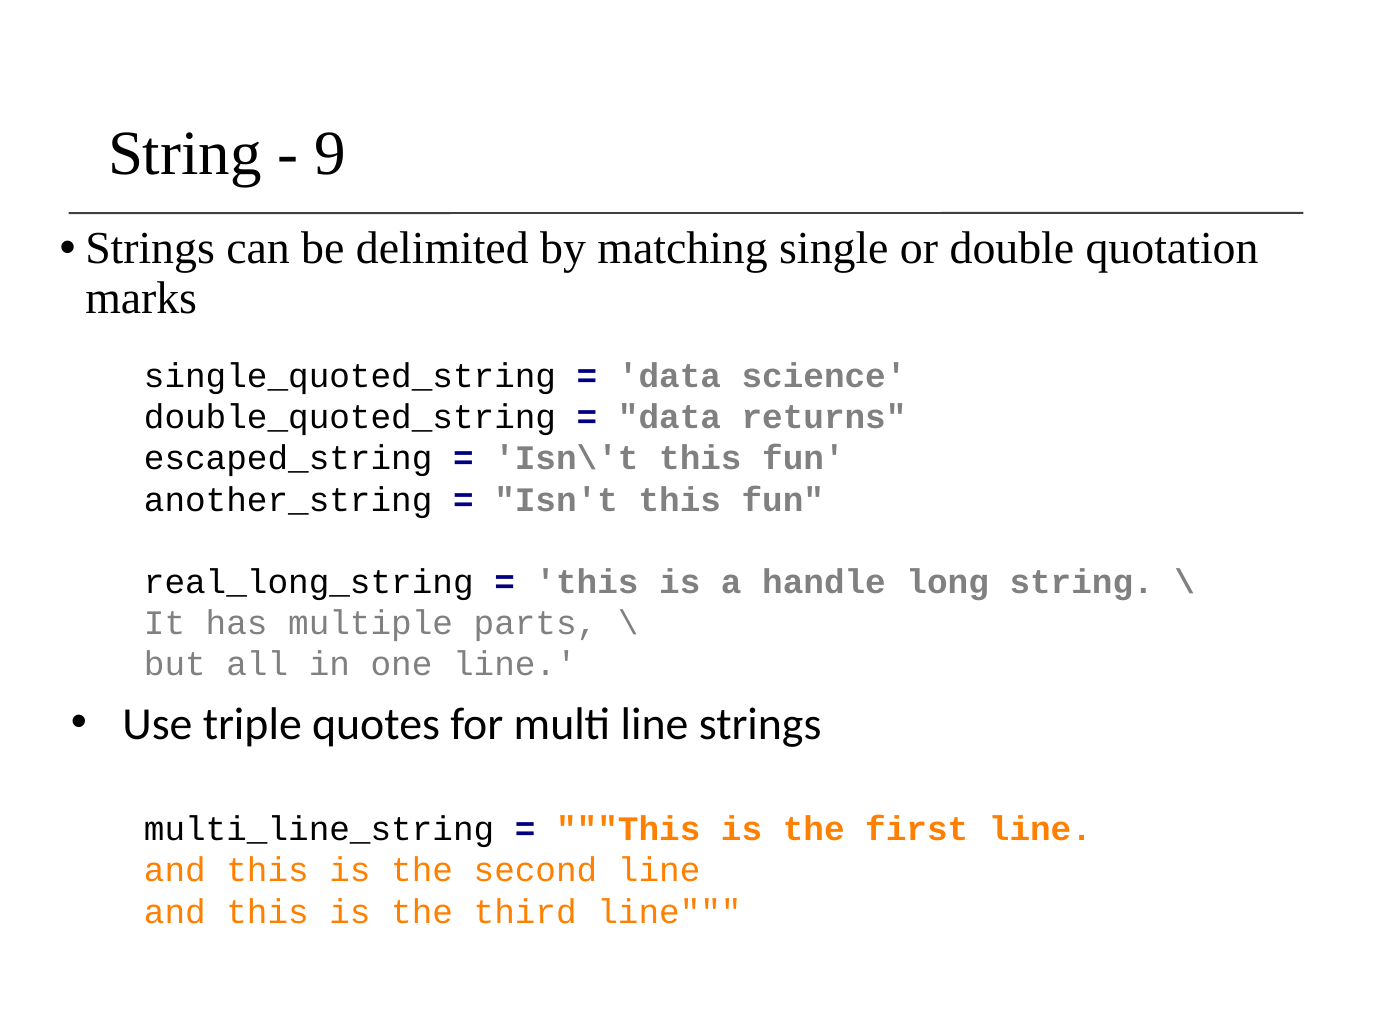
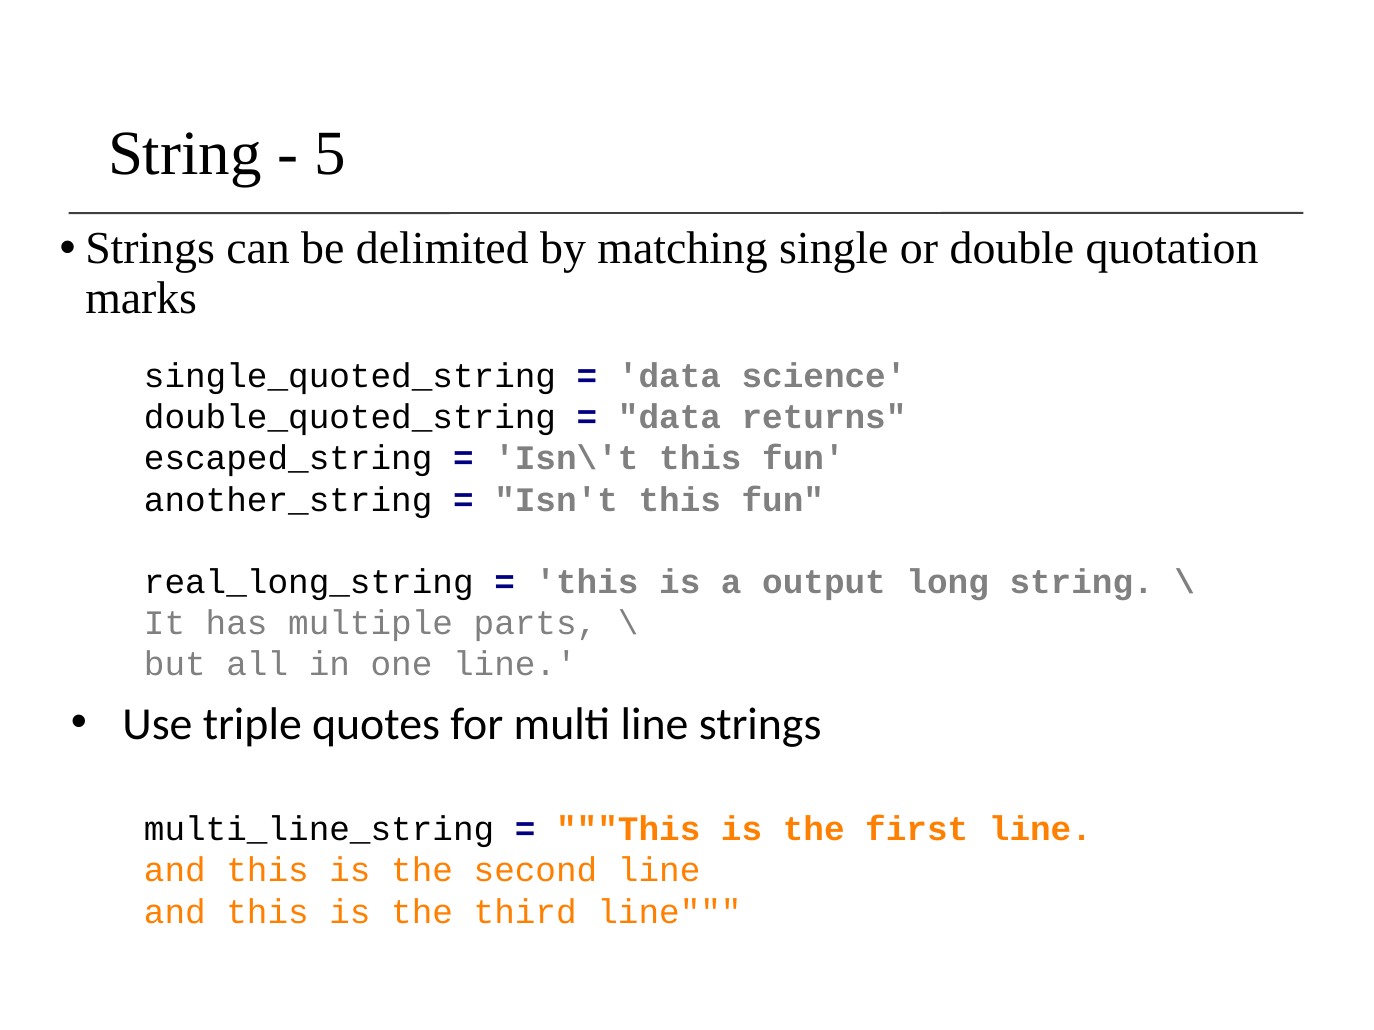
9: 9 -> 5 (330, 154)
handle: handle -> output (824, 583)
